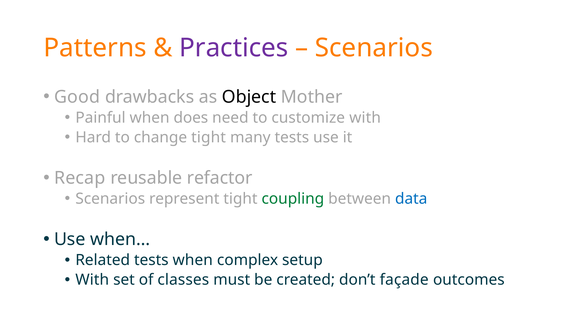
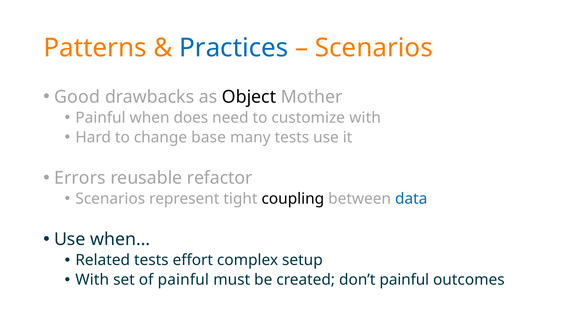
Practices colour: purple -> blue (234, 48)
change tight: tight -> base (209, 137)
Recap: Recap -> Errors (80, 178)
coupling colour: green -> black (293, 199)
tests when: when -> effort (193, 260)
of classes: classes -> painful (183, 280)
don’t façade: façade -> painful (404, 280)
